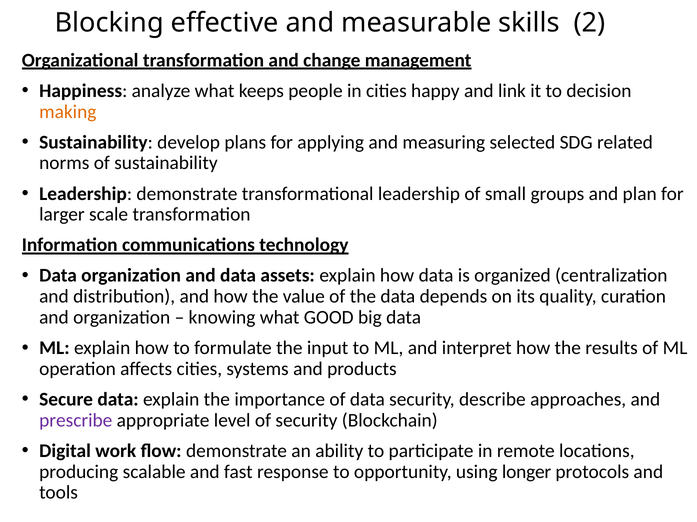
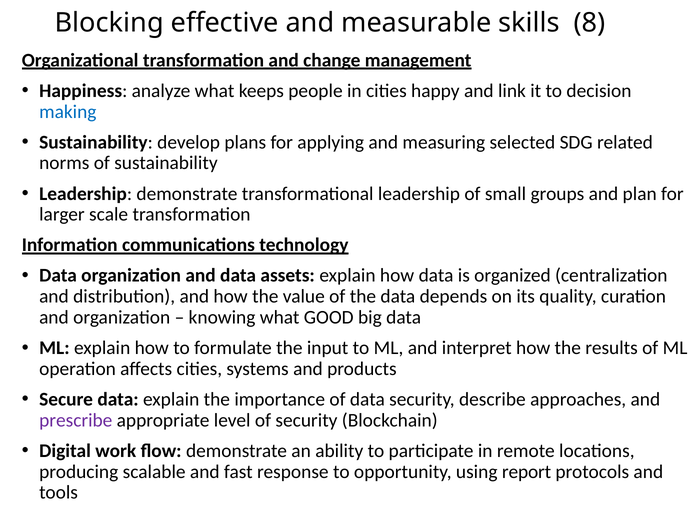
2: 2 -> 8 (590, 23)
making colour: orange -> blue (68, 112)
longer: longer -> report (527, 472)
